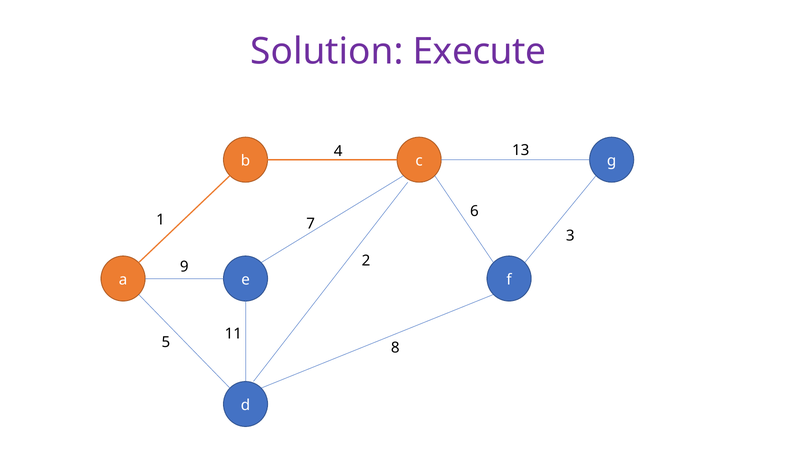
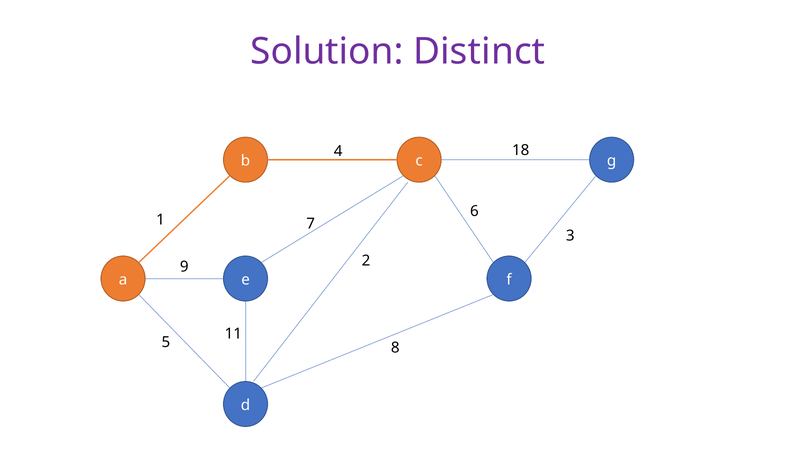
Execute: Execute -> Distinct (479, 51)
13: 13 -> 18 (521, 150)
